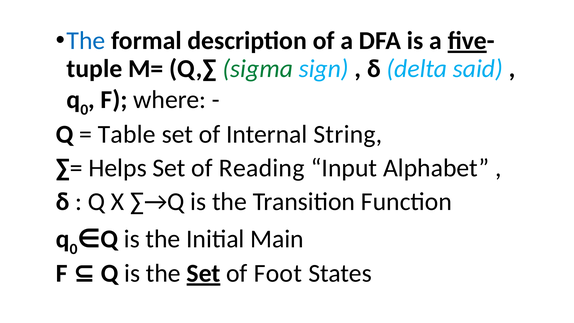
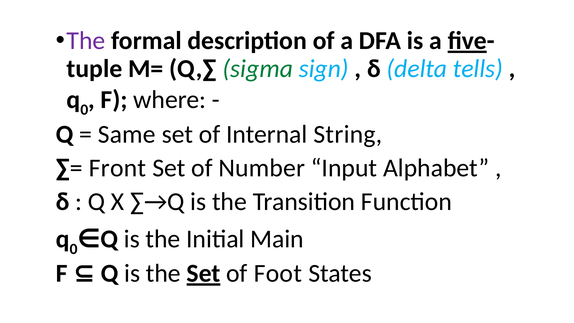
The colour: blue -> purple (86, 41)
said: said -> tells (478, 68)
Table: Table -> Same (127, 134)
Helps: Helps -> Front (118, 168)
Reading: Reading -> Number (262, 168)
